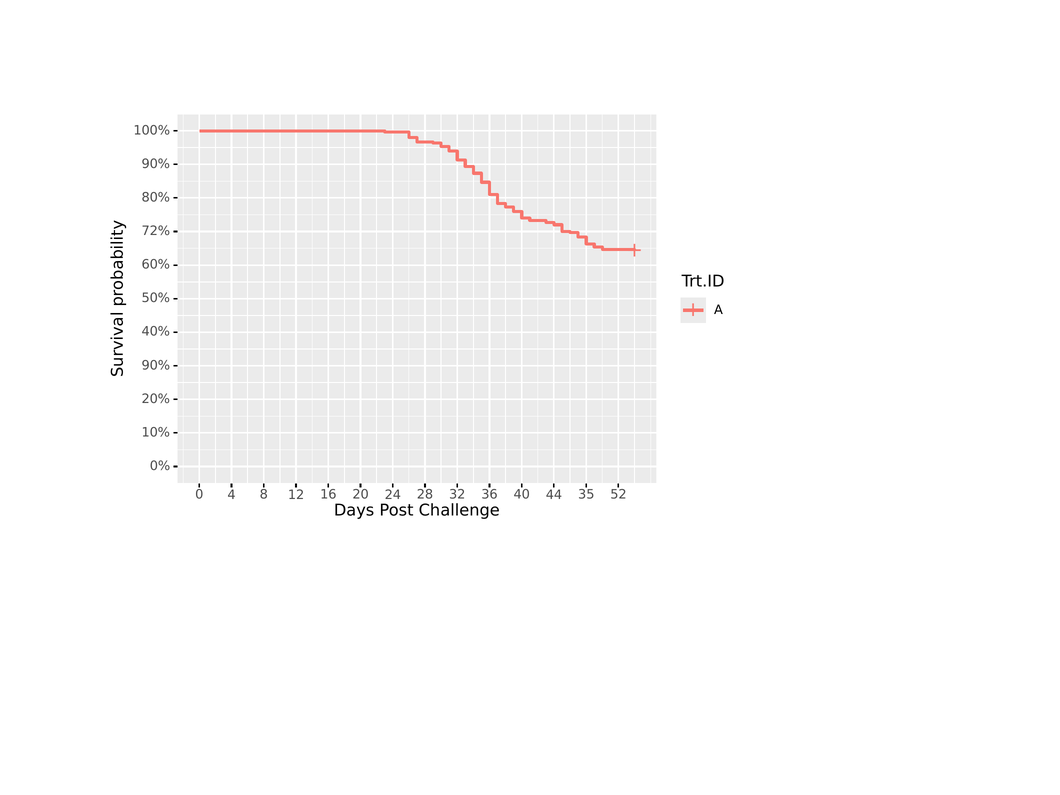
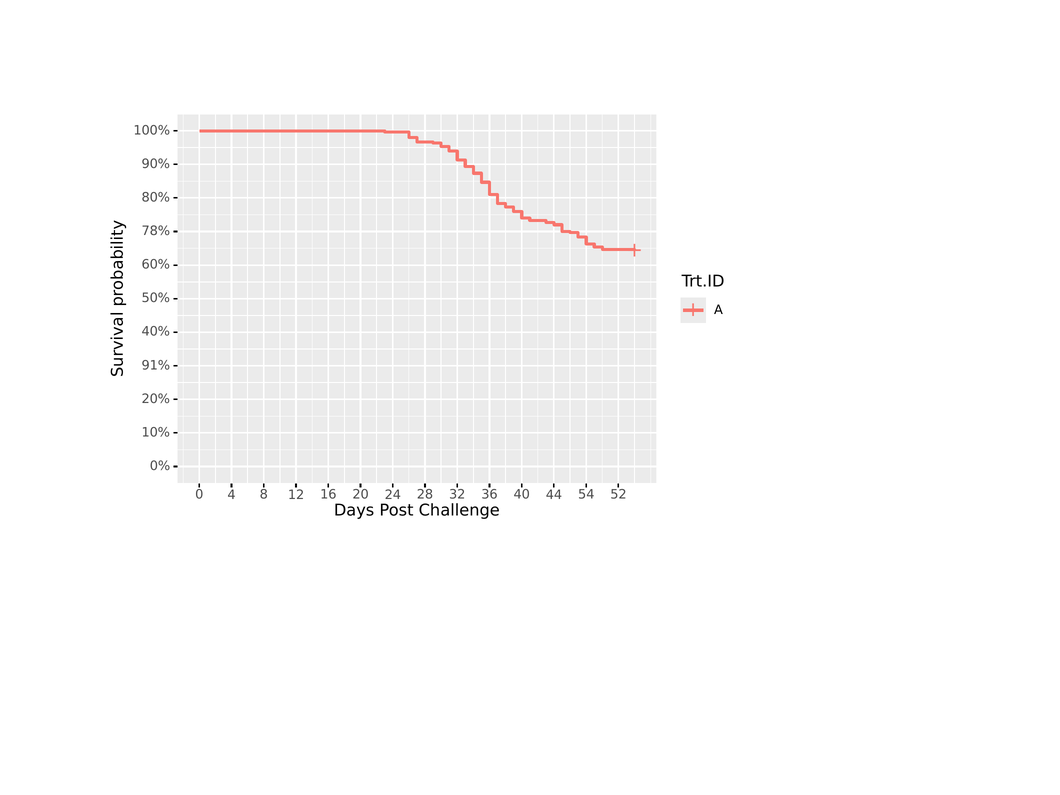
72%: 72% -> 78% (156, 231)
90%: 90% -> 91% (156, 365)
35: 35 -> 54 (586, 495)
